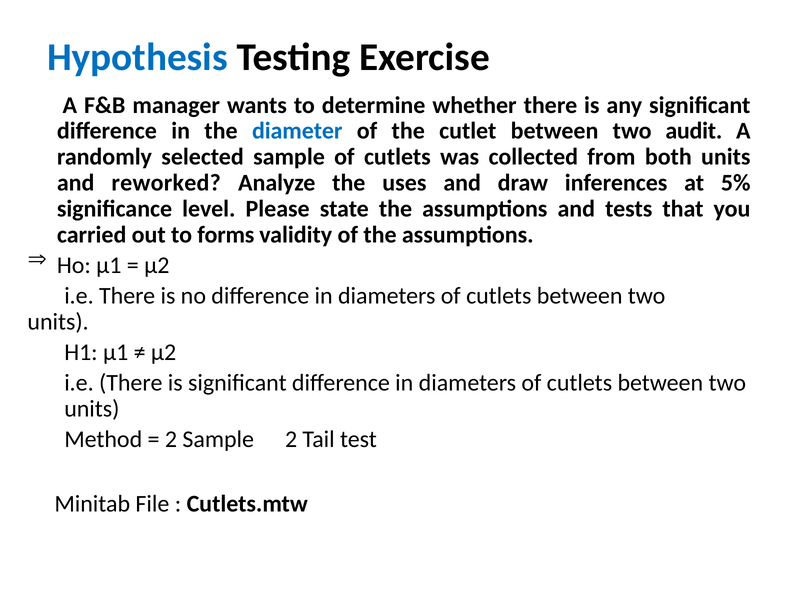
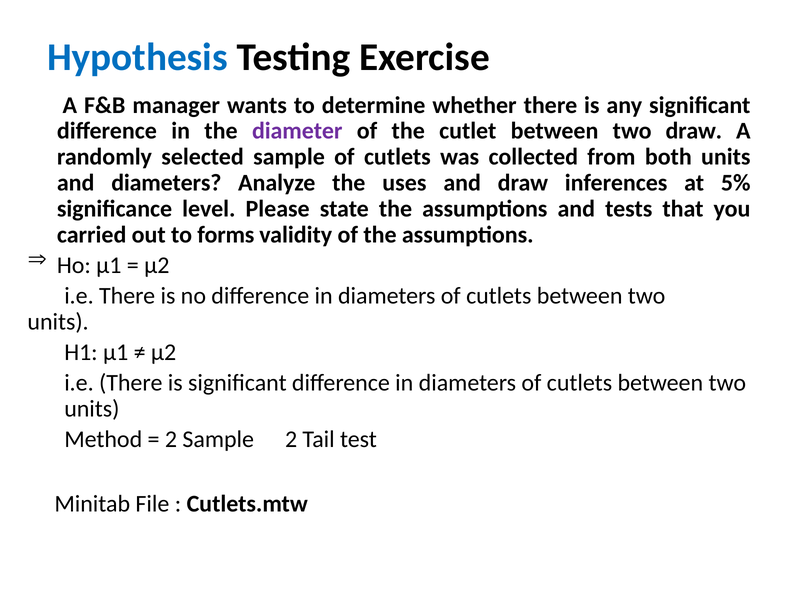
diameter colour: blue -> purple (297, 131)
two audit: audit -> draw (694, 131)
and reworked: reworked -> diameters (166, 183)
